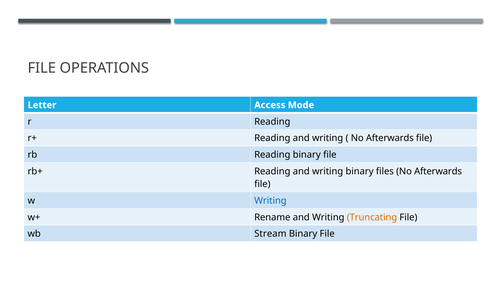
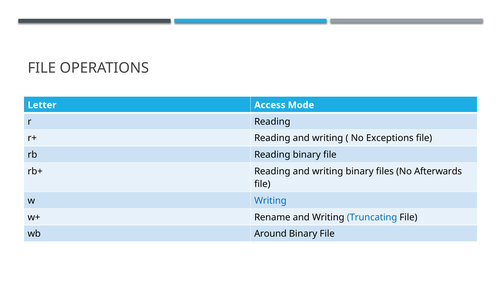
Afterwards: Afterwards -> Exceptions (390, 138)
Truncating colour: orange -> blue (372, 217)
Stream: Stream -> Around (270, 234)
